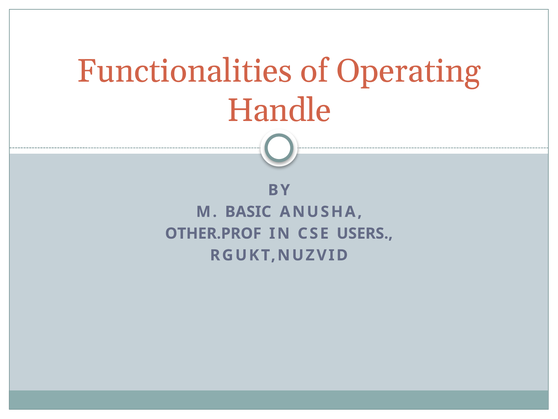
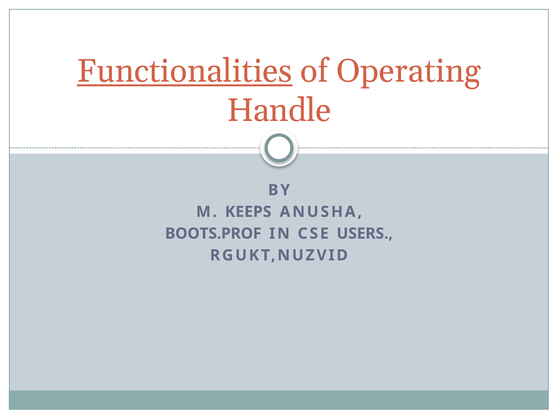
Functionalities underline: none -> present (185, 71)
BASIC: BASIC -> KEEPS (248, 212)
OTHER.PROF: OTHER.PROF -> BOOTS.PROF (213, 233)
